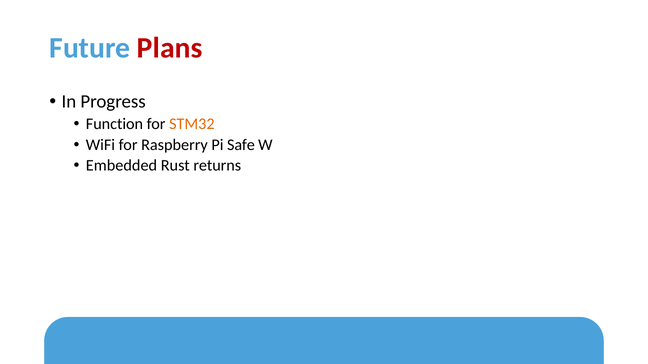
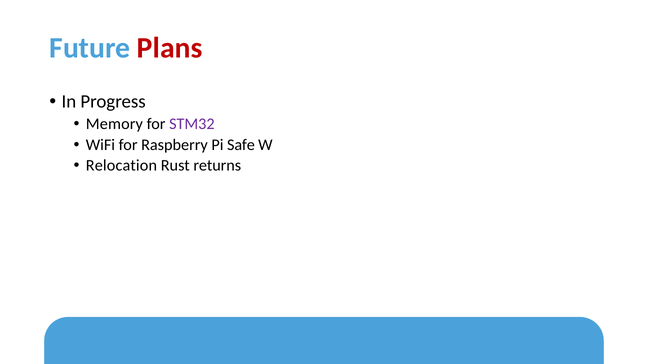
Function: Function -> Memory (114, 124)
STM32 colour: orange -> purple (192, 124)
Embedded: Embedded -> Relocation (121, 166)
